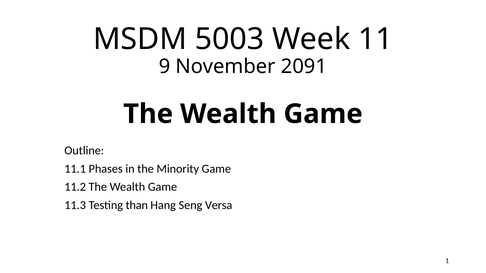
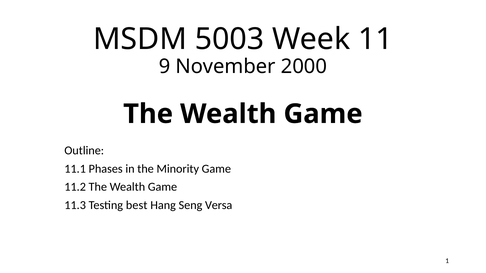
2091: 2091 -> 2000 (304, 67)
than: than -> best (137, 205)
